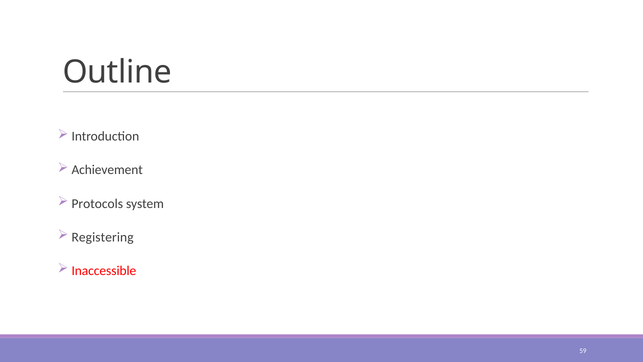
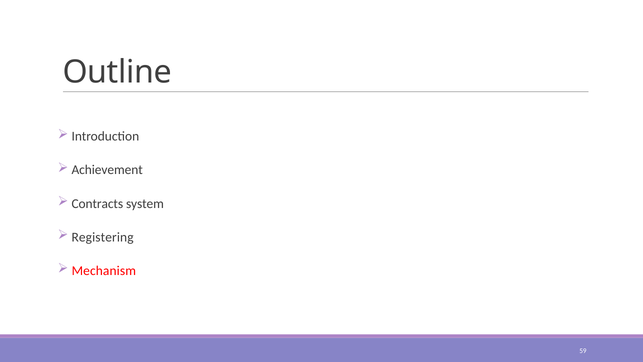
Protocols: Protocols -> Contracts (97, 203)
Inaccessible: Inaccessible -> Mechanism (104, 270)
